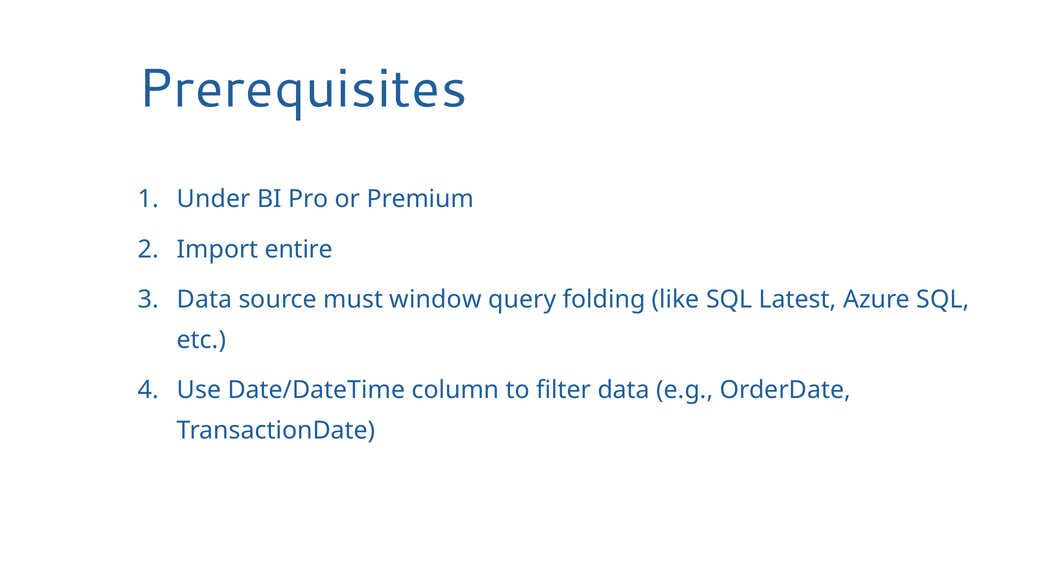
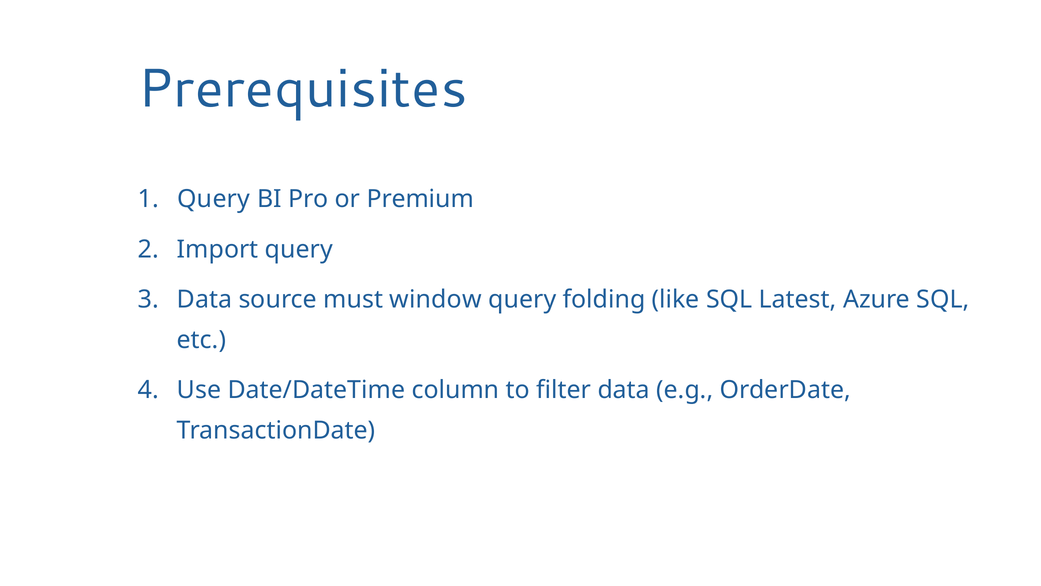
Under: Under -> Query (214, 199)
Import entire: entire -> query (299, 249)
